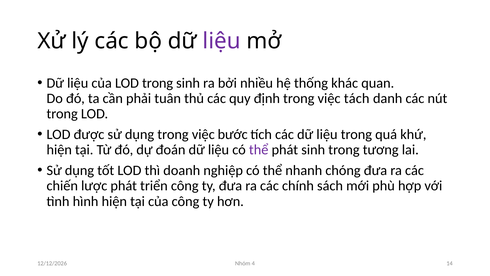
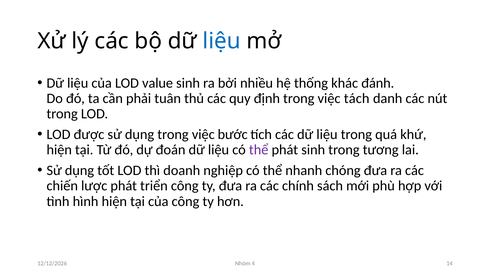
liệu colour: purple -> blue (222, 41)
LOD trong: trong -> value (158, 83)
quan: quan -> đánh (378, 83)
